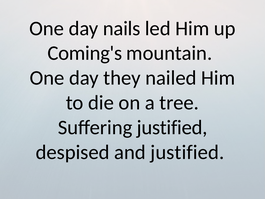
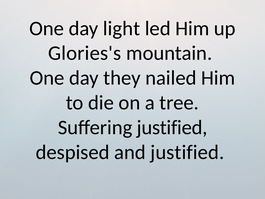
nails: nails -> light (122, 28)
Coming's: Coming's -> Glories's (85, 53)
